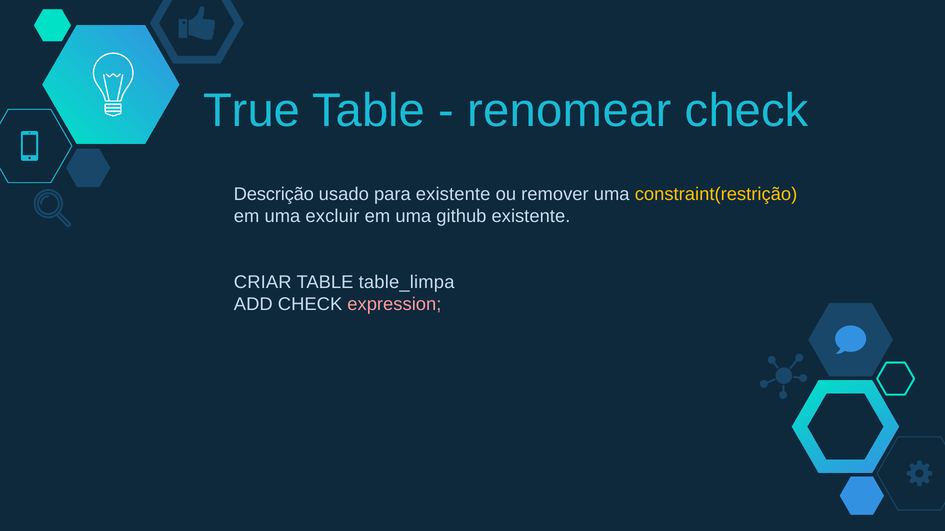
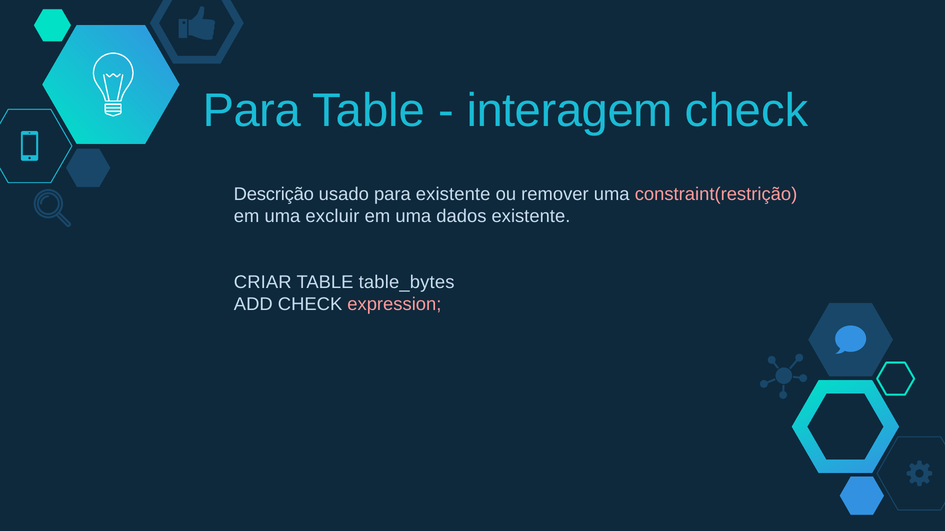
True: True -> Para (252, 111)
renomear: renomear -> interagem (570, 111)
constraint(restrição colour: yellow -> pink (716, 194)
github: github -> dados (461, 216)
table_limpa: table_limpa -> table_bytes (407, 283)
